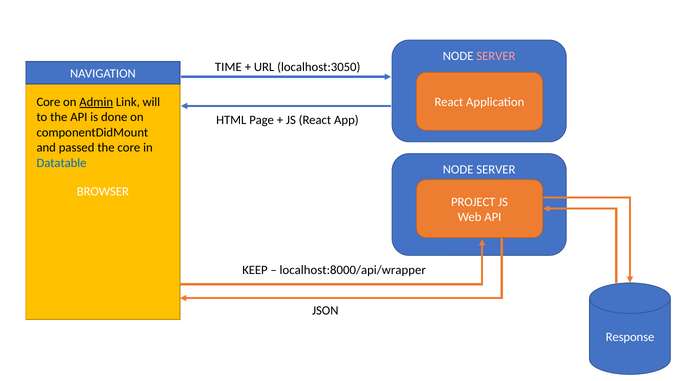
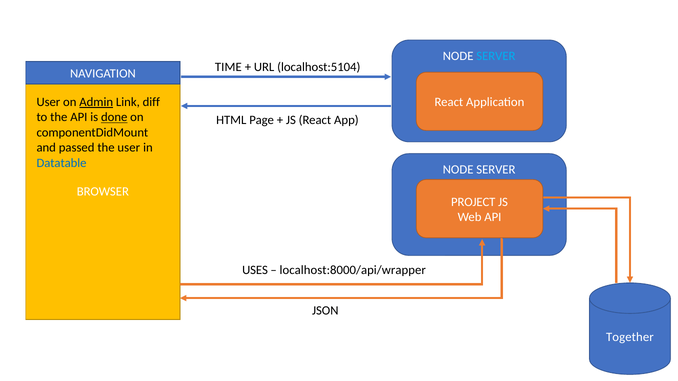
SERVER colour: pink -> light blue (496, 56)
localhost:3050: localhost:3050 -> localhost:5104 (319, 67)
Core: Core -> User (48, 102)
will: will -> diff (151, 102)
done underline: none -> present (114, 117)
the core: core -> user (129, 148)
KEEP: KEEP -> USES (255, 270)
Response: Response -> Together (630, 338)
